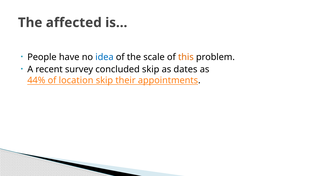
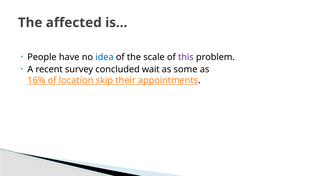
this colour: orange -> purple (186, 57)
concluded skip: skip -> wait (151, 69)
dates: dates -> some (185, 69)
44%: 44% -> 16% (36, 80)
